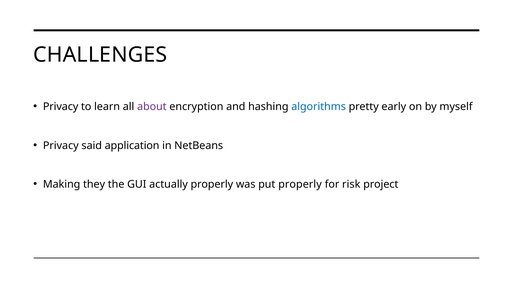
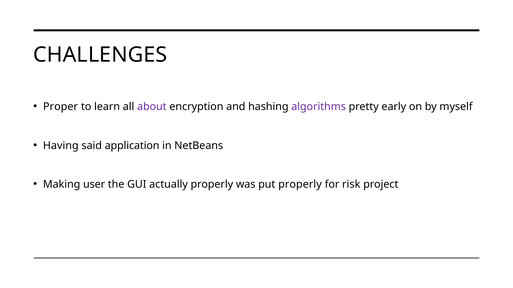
Privacy: Privacy -> Proper (61, 107)
algorithms colour: blue -> purple (319, 107)
Privacy: Privacy -> Having (61, 146)
they: they -> user (94, 185)
